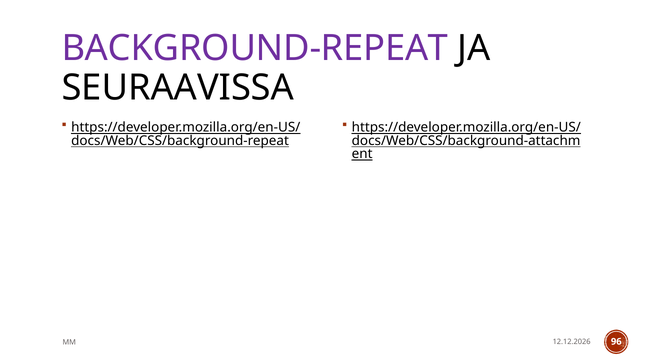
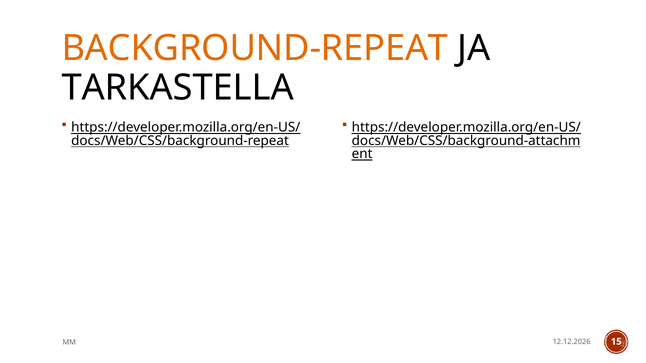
BACKGROUND-REPEAT colour: purple -> orange (255, 48)
SEURAAVISSA: SEURAAVISSA -> TARKASTELLA (178, 88)
96: 96 -> 15 (616, 342)
